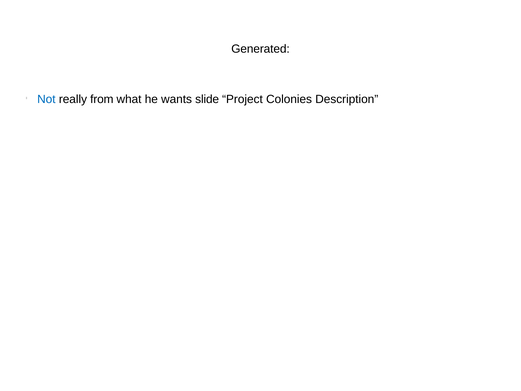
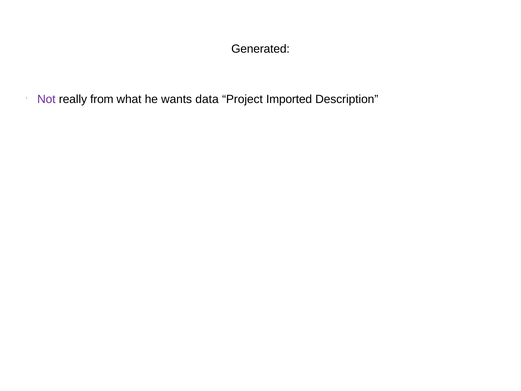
Not colour: blue -> purple (46, 99)
slide: slide -> data (207, 99)
Colonies: Colonies -> Imported (289, 99)
